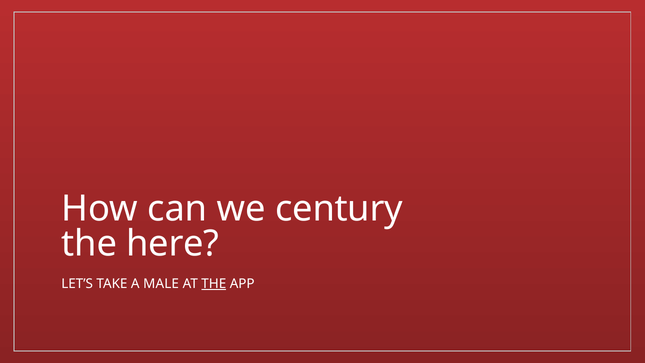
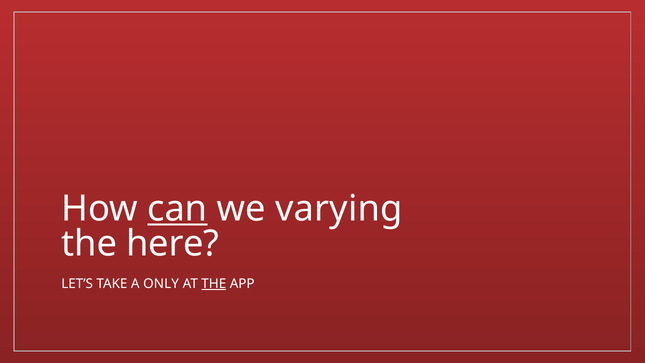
can underline: none -> present (177, 209)
century: century -> varying (339, 209)
MALE: MALE -> ONLY (161, 284)
